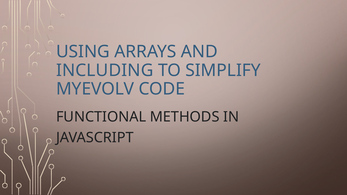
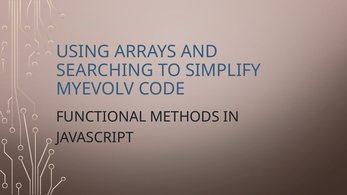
INCLUDING: INCLUDING -> SEARCHING (105, 70)
